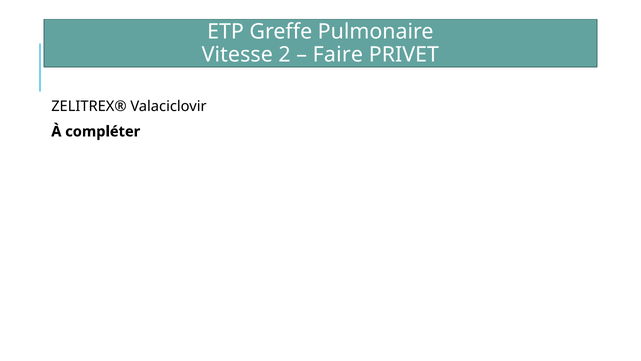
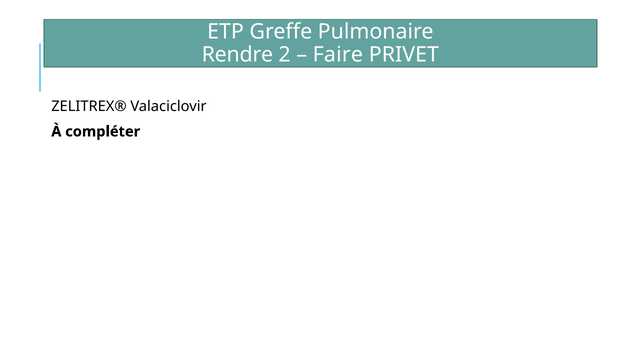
Vitesse: Vitesse -> Rendre (237, 54)
